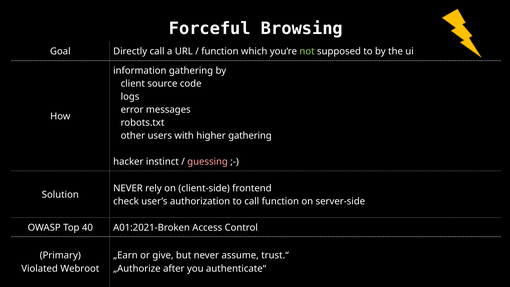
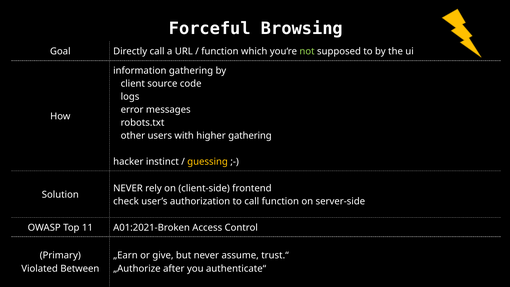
guessing colour: pink -> yellow (208, 162)
40: 40 -> 11 (87, 228)
Webroot: Webroot -> Between (80, 268)
